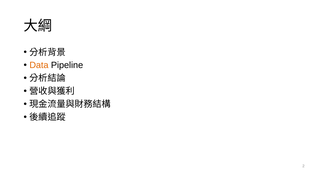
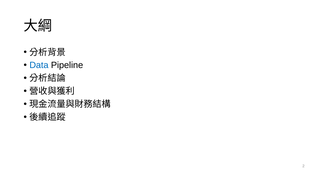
Data colour: orange -> blue (39, 65)
